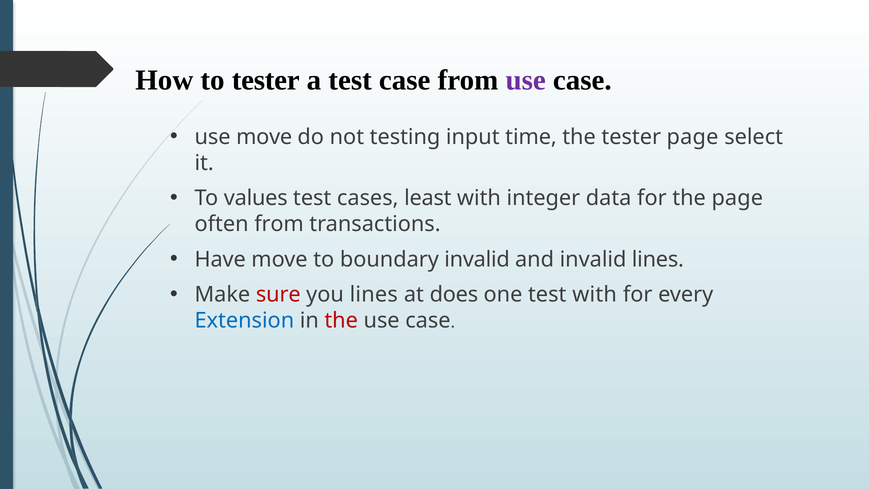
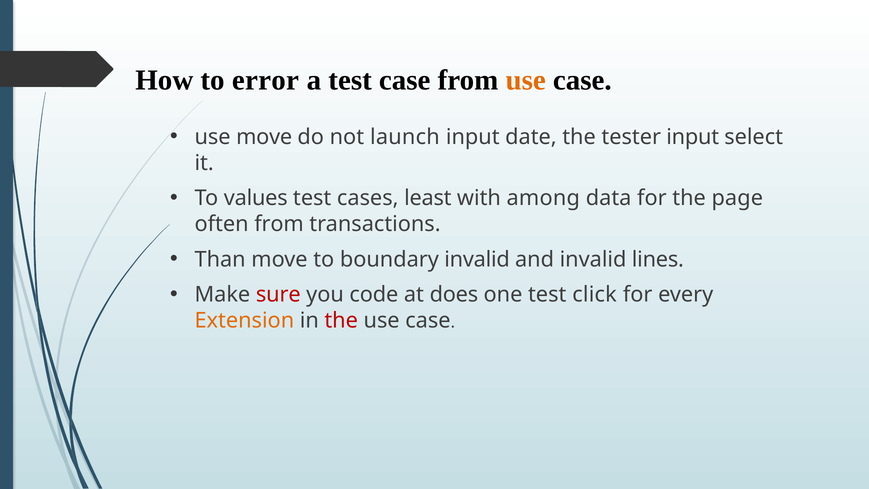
to tester: tester -> error (265, 80)
use colour: purple -> orange (526, 80)
testing: testing -> launch (405, 137)
time: time -> date (531, 137)
tester page: page -> input (693, 137)
integer: integer -> among (543, 198)
Have: Have -> Than (220, 259)
you lines: lines -> code (374, 294)
test with: with -> click (595, 294)
Extension colour: blue -> orange (244, 321)
